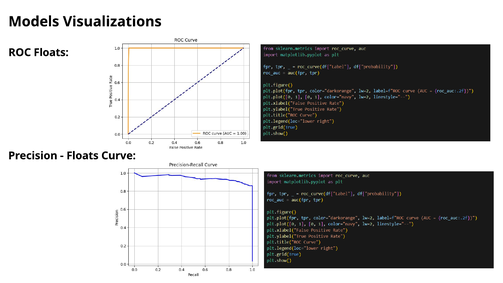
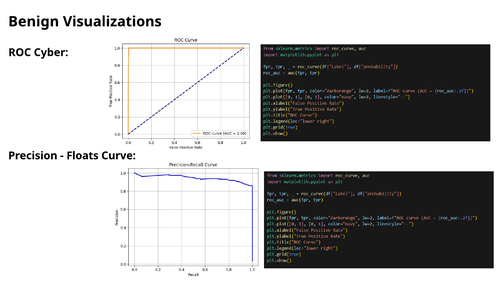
Models: Models -> Benign (34, 22)
ROC Floats: Floats -> Cyber (51, 53)
